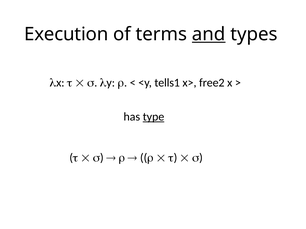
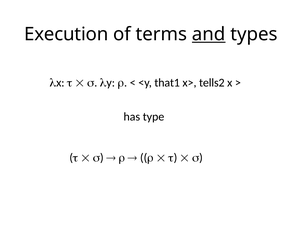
tells1: tells1 -> that1 (167, 83)
free2: free2 -> tells2 (212, 83)
type underline: present -> none (154, 117)
